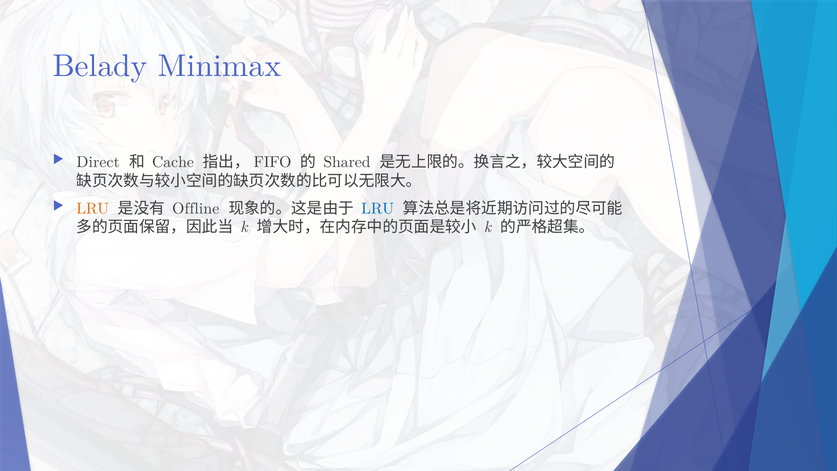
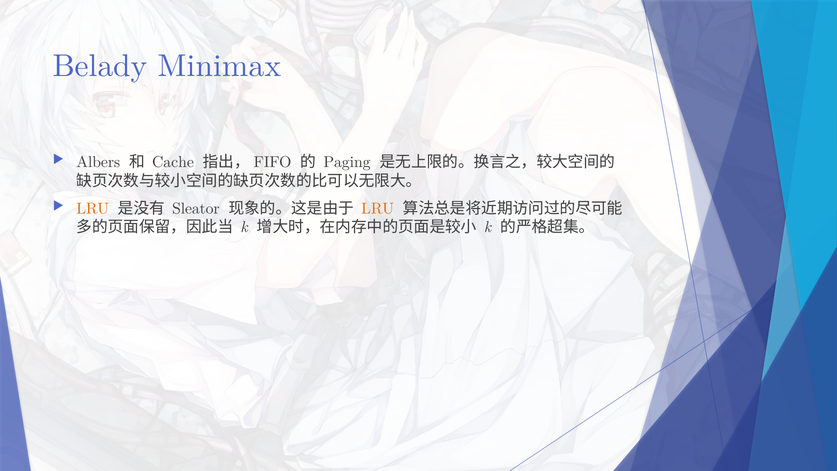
Direct: Direct -> Albers (98, 162)
Shared: Shared -> Paging (347, 162)
Offline: Offline -> Sleator (196, 208)
LRU colour: blue -> orange (378, 208)
